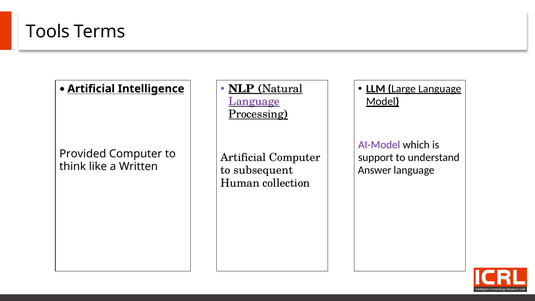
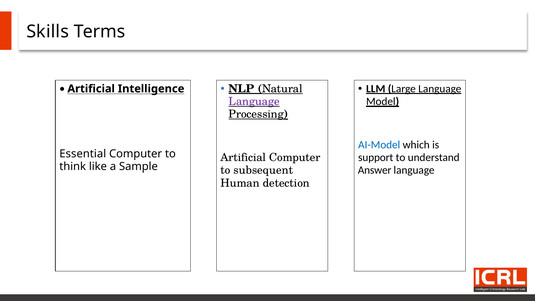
Tools: Tools -> Skills (48, 32)
AI-Model colour: purple -> blue (379, 145)
Provided: Provided -> Essential (83, 154)
Written: Written -> Sample (138, 166)
collection: collection -> detection (286, 183)
